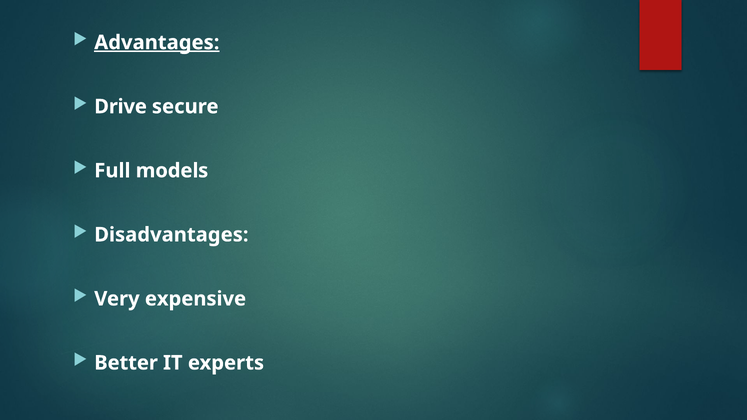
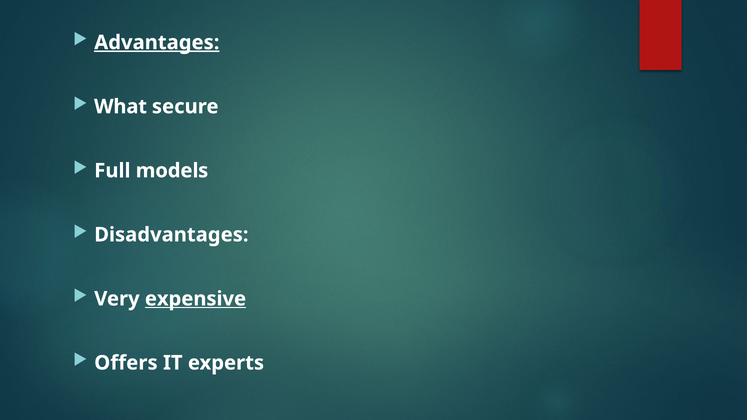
Drive: Drive -> What (121, 107)
expensive underline: none -> present (195, 299)
Better: Better -> Offers (126, 363)
